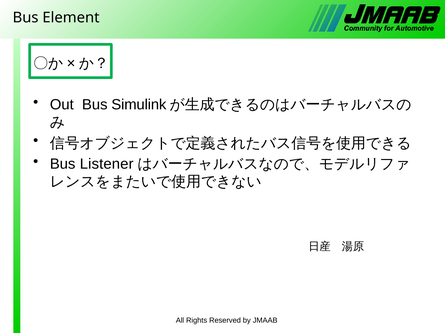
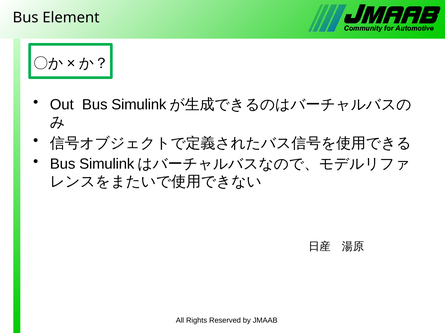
Listener: Listener -> Simulink (107, 164)
